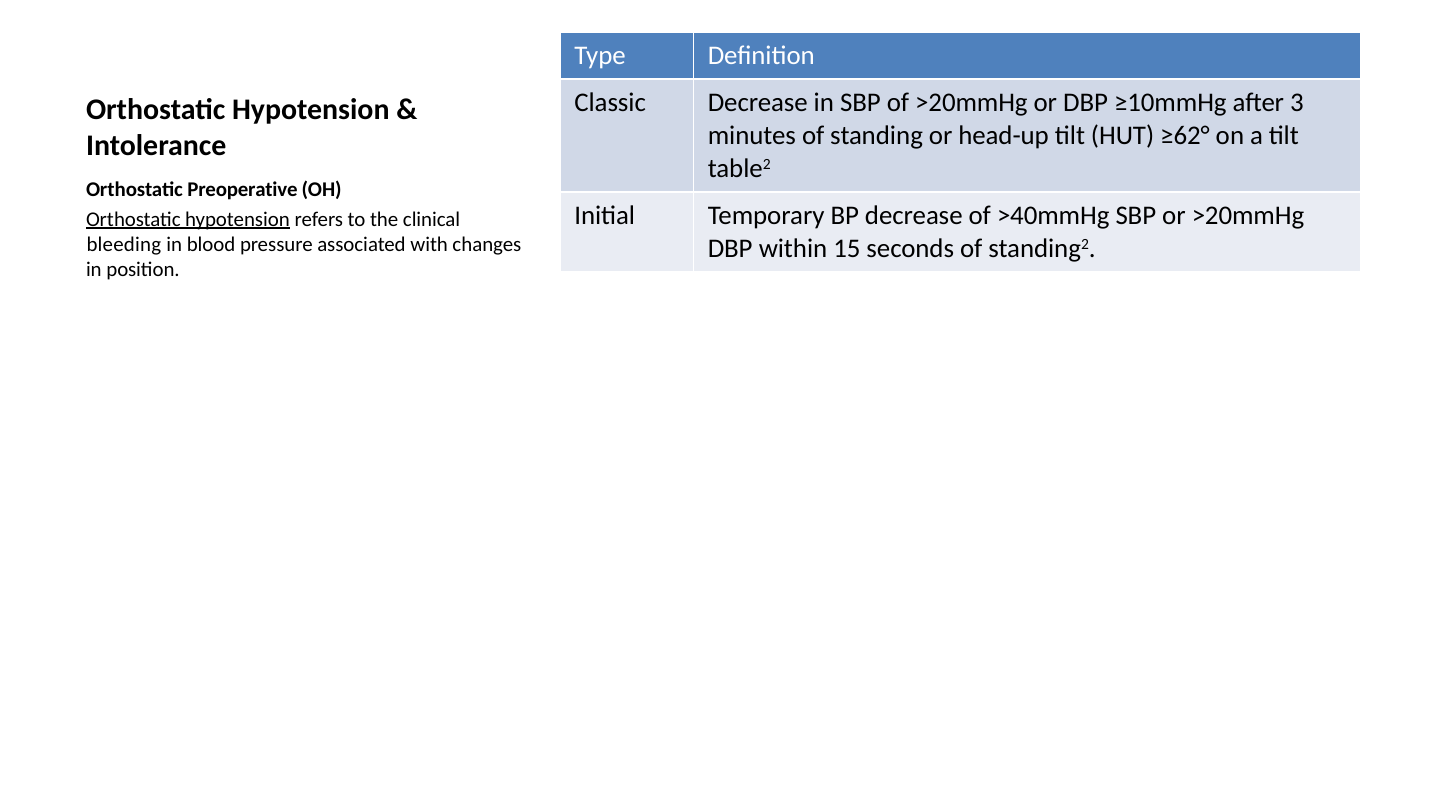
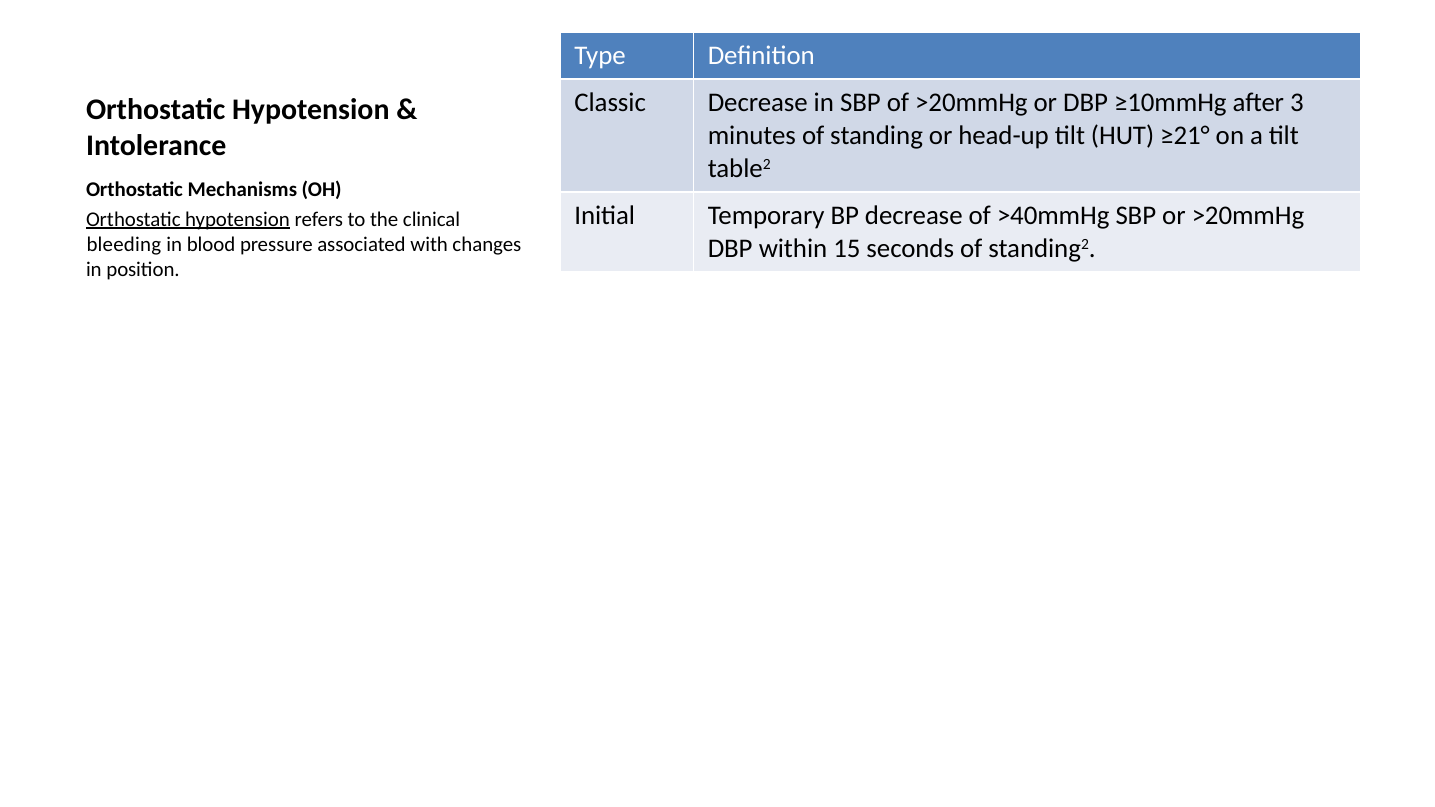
≥62°: ≥62° -> ≥21° (1185, 136)
Preoperative: Preoperative -> Mechanisms (242, 190)
